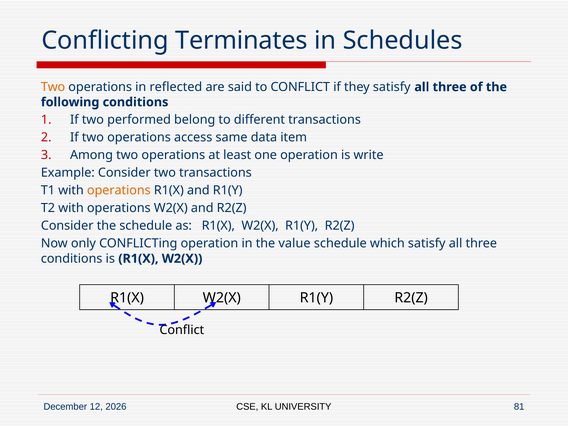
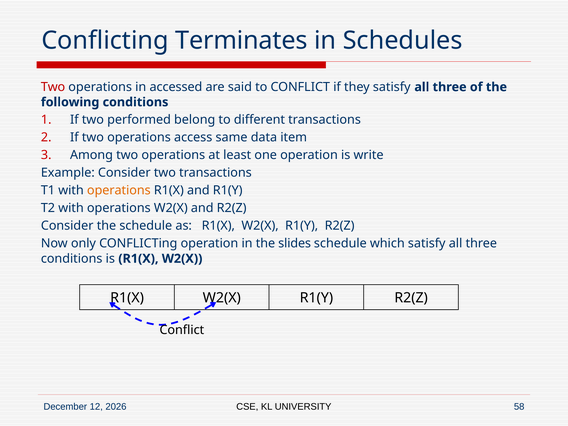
Two colour: orange -> red (53, 87)
reflected: reflected -> accessed (176, 87)
value: value -> slides (295, 243)
81: 81 -> 58 (519, 407)
